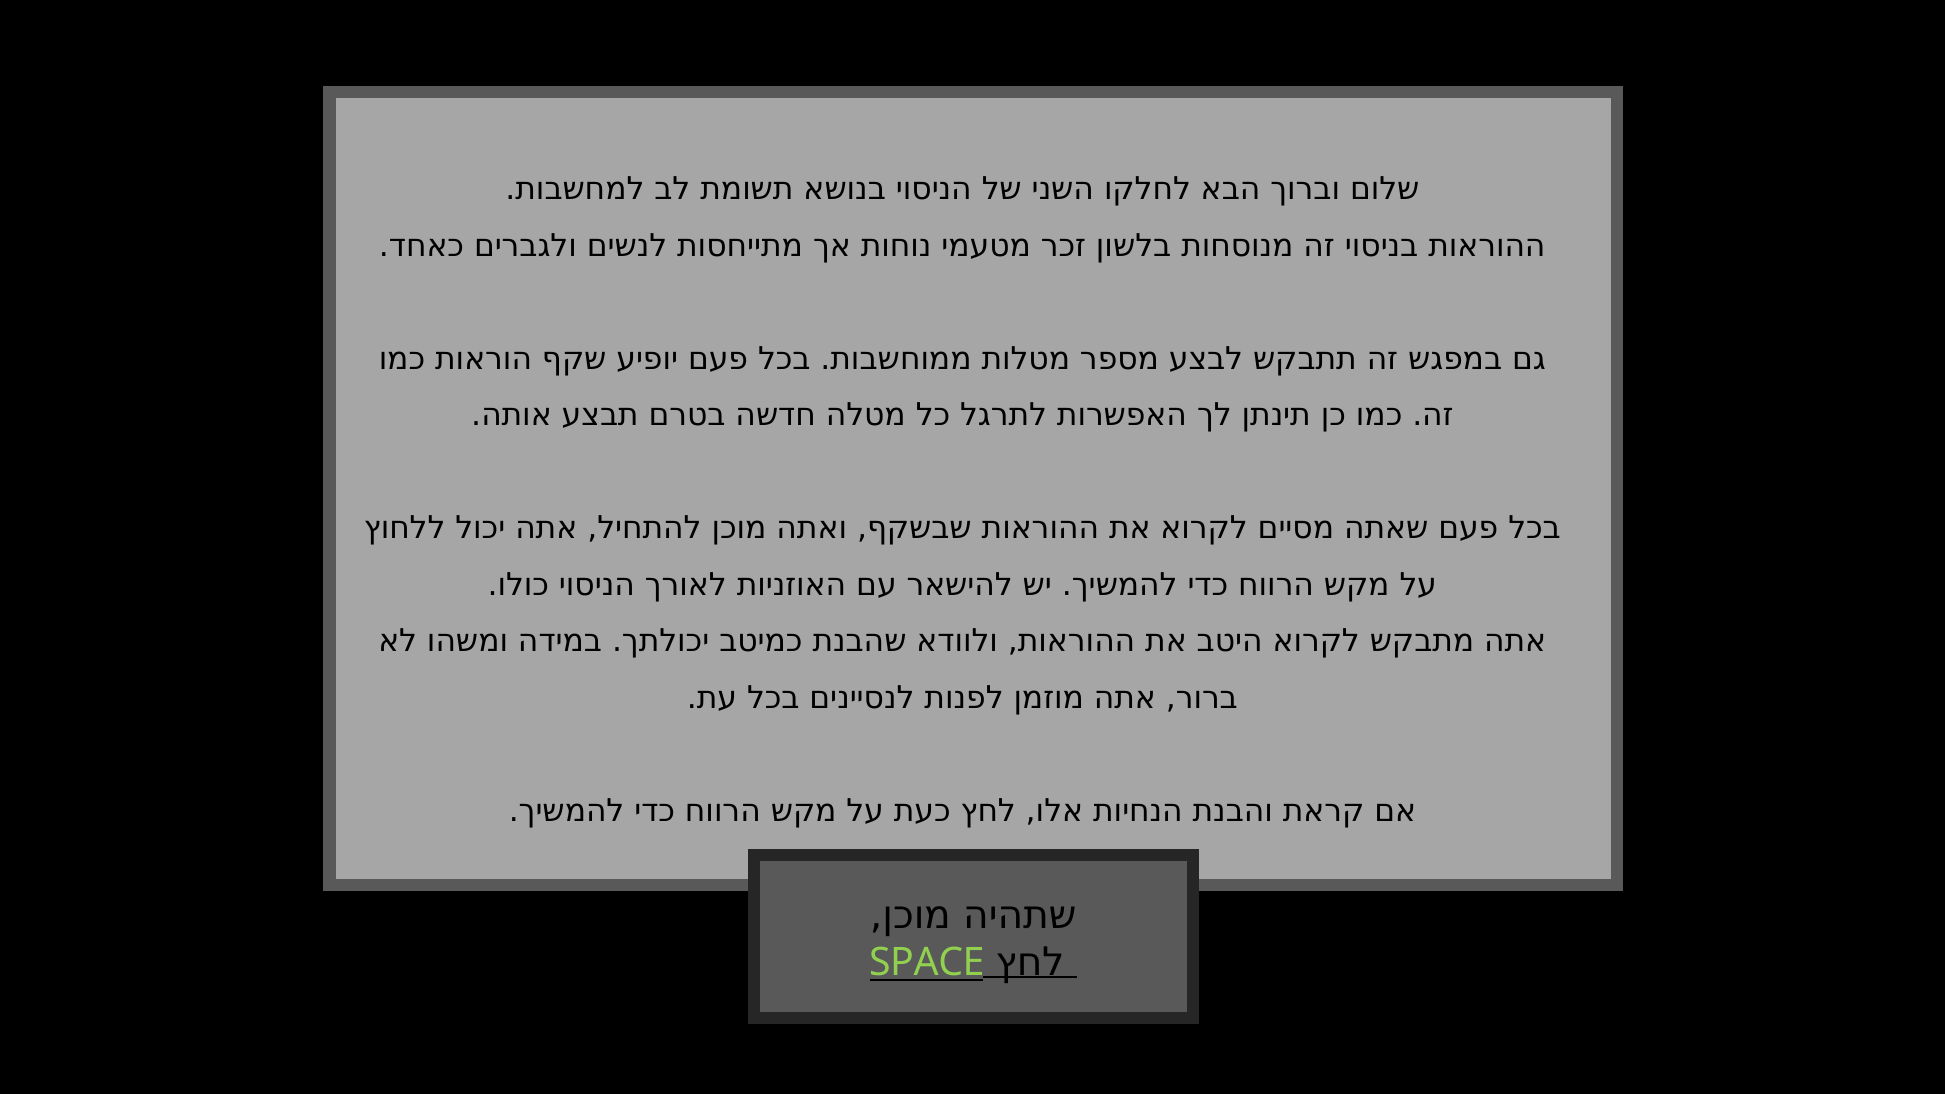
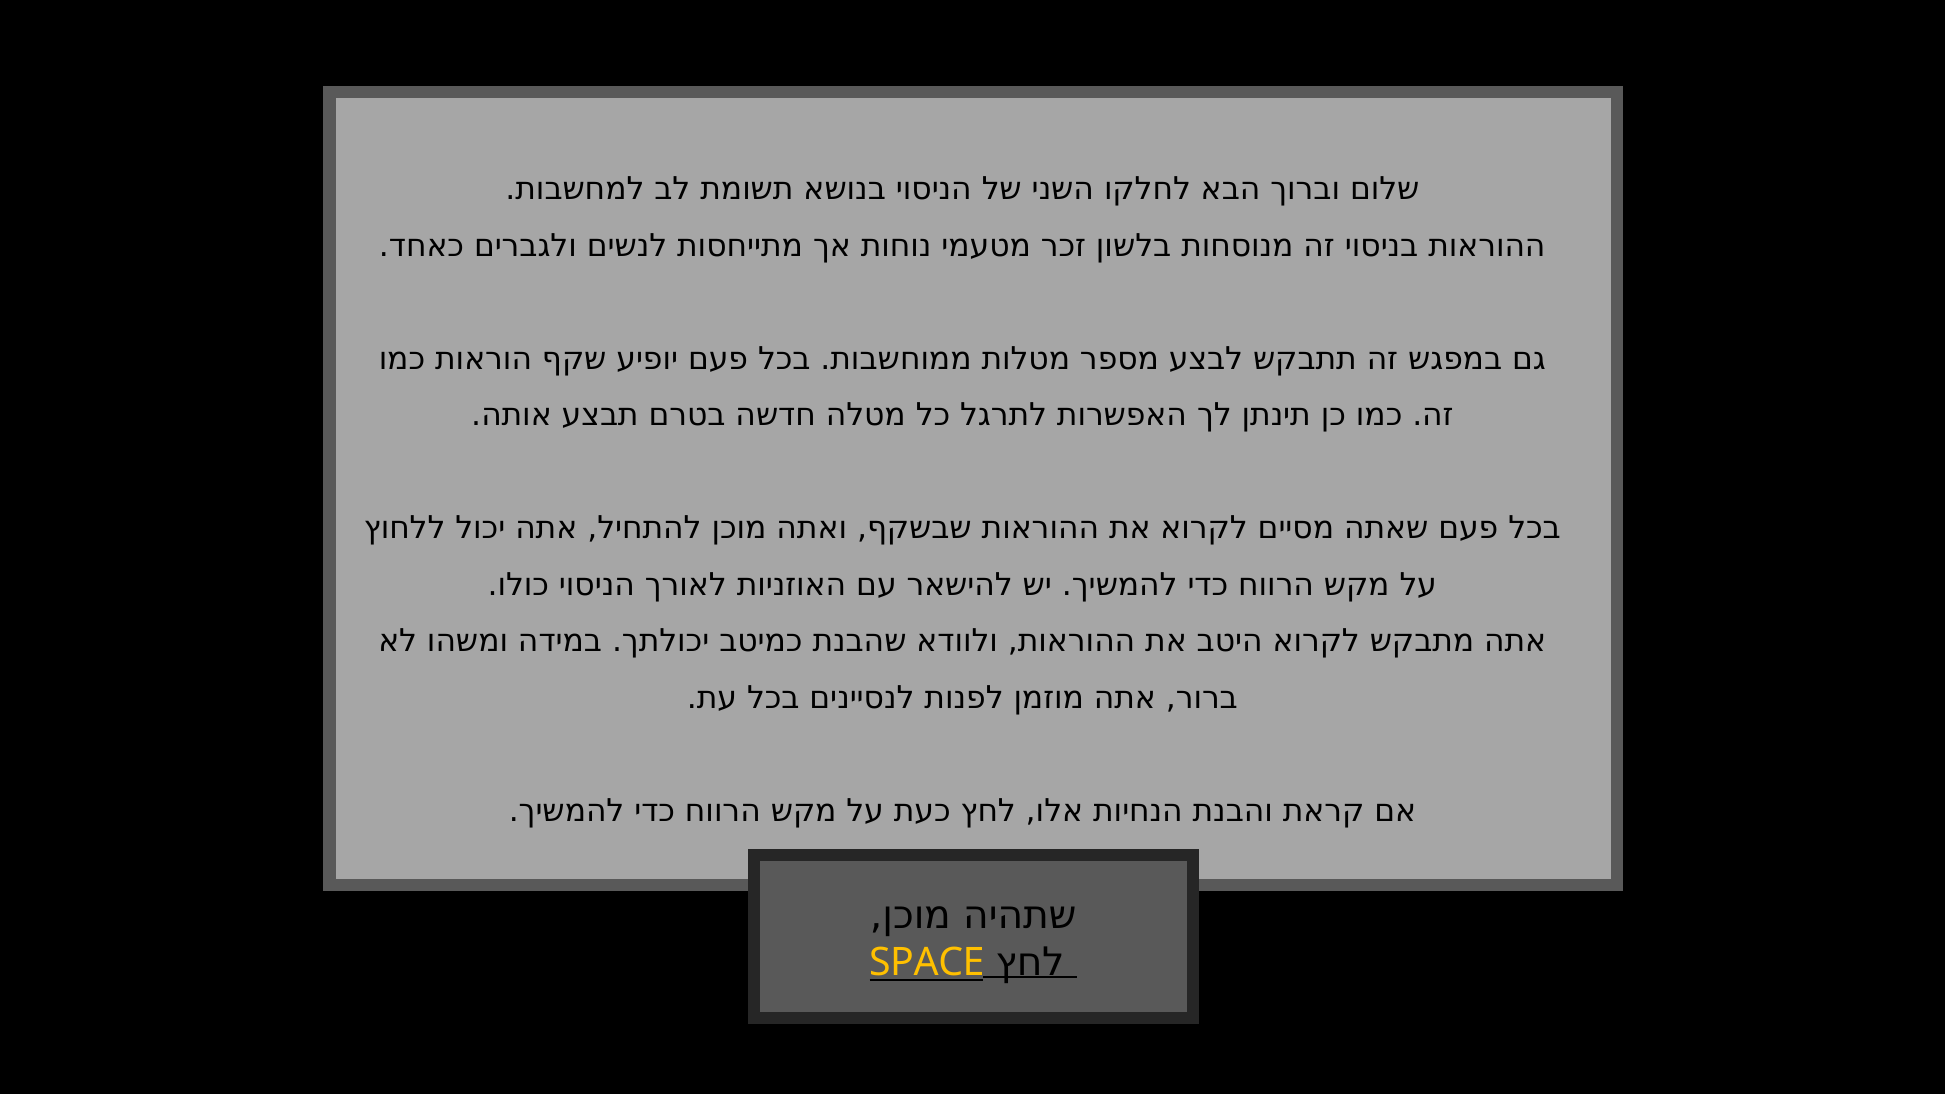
SPACE colour: light green -> yellow (927, 962)
